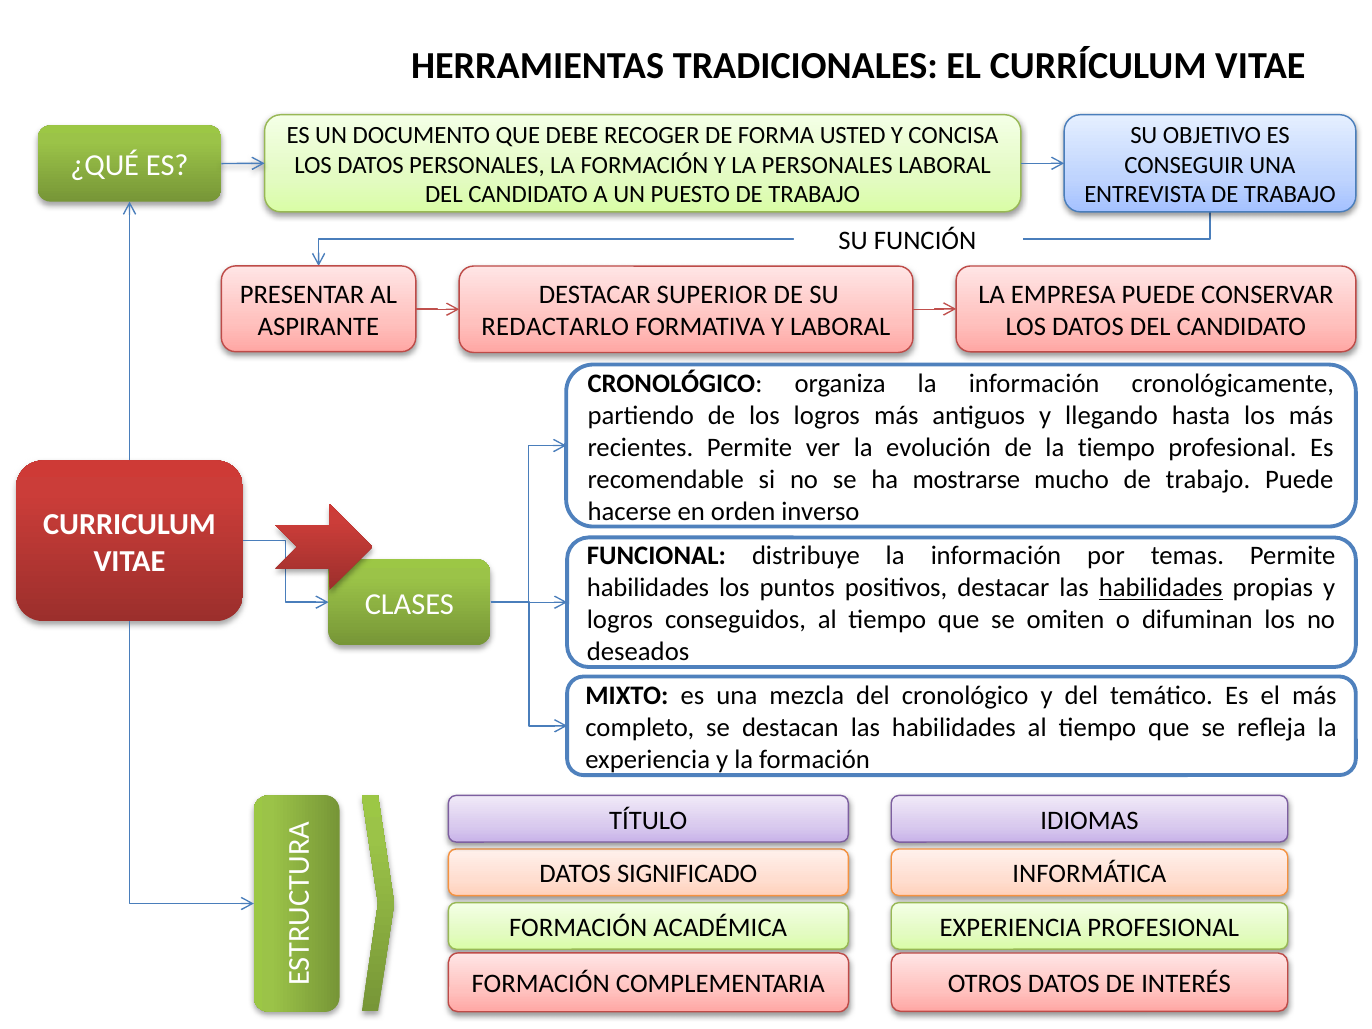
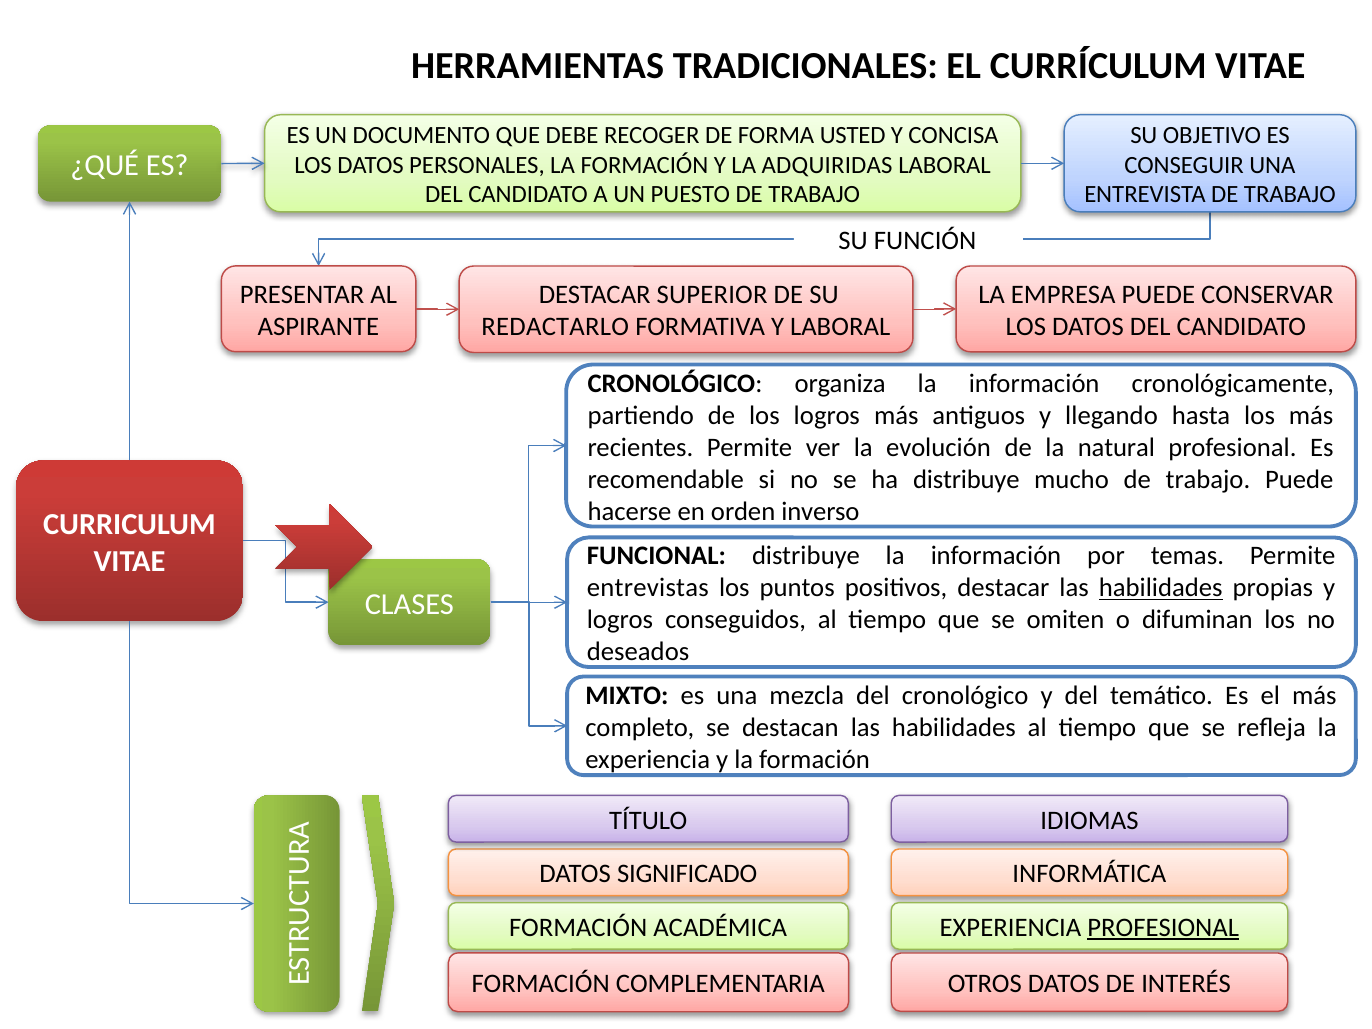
LA PERSONALES: PERSONALES -> ADQUIRIDAS (827, 165)
la tiempo: tiempo -> natural (1116, 447)
ha mostrarse: mostrarse -> distribuye (966, 479)
habilidades: habilidades -> entrevistas (648, 588)
PROFESIONAL underline: none -> present (1163, 928)
